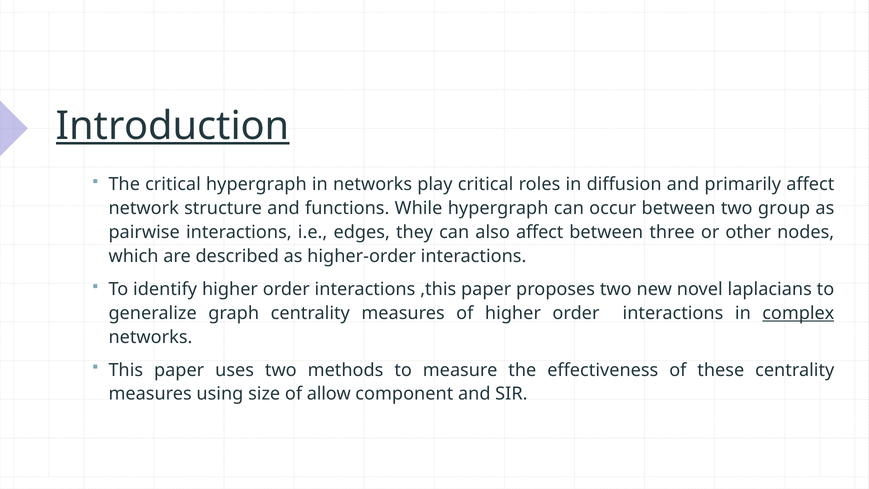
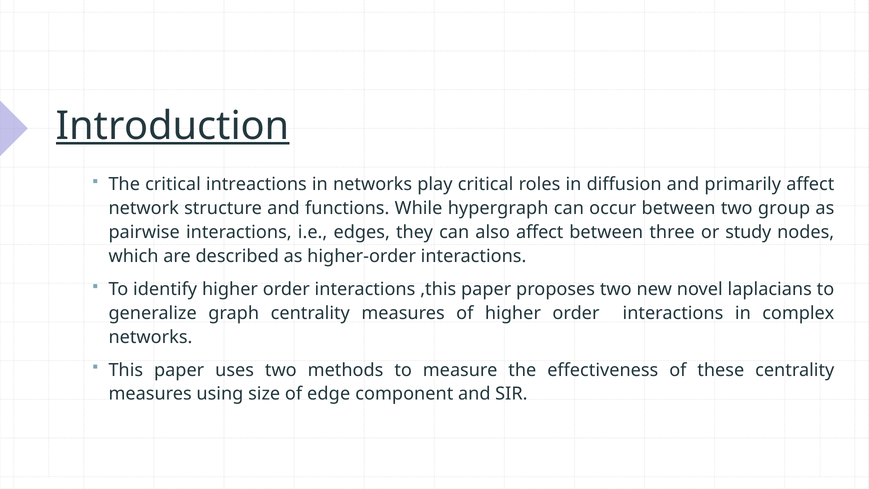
critical hypergraph: hypergraph -> intreactions (256, 184)
other: other -> study (748, 232)
complex underline: present -> none (798, 313)
allow: allow -> edge (329, 394)
